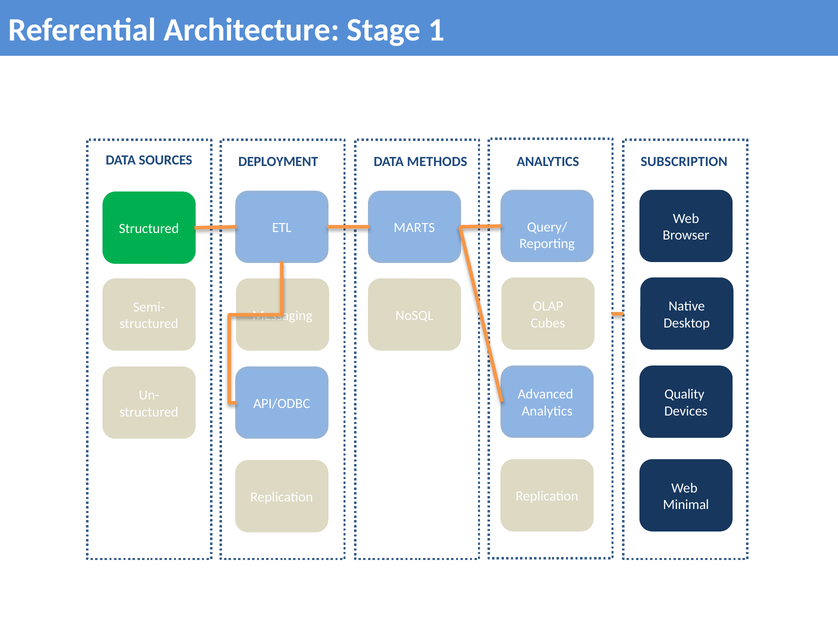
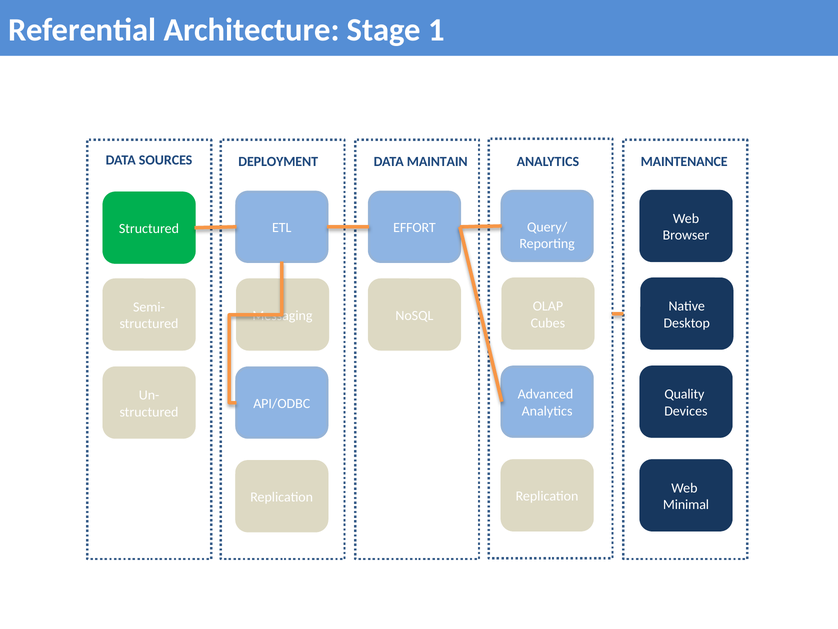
METHODS: METHODS -> MAINTAIN (437, 161)
SUBSCRIPTION: SUBSCRIPTION -> MAINTENANCE (684, 162)
MARTS: MARTS -> EFFORT (414, 228)
